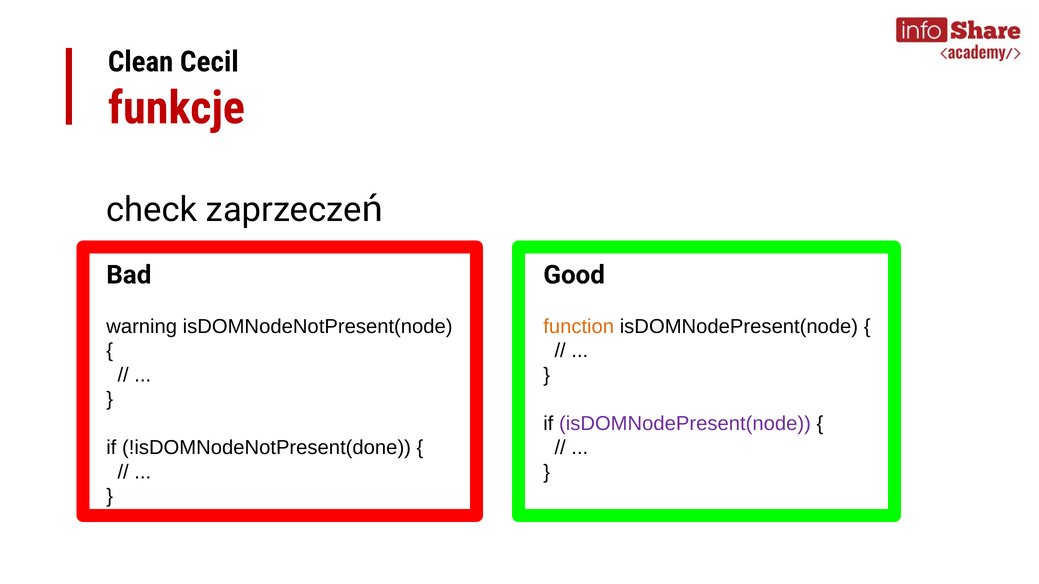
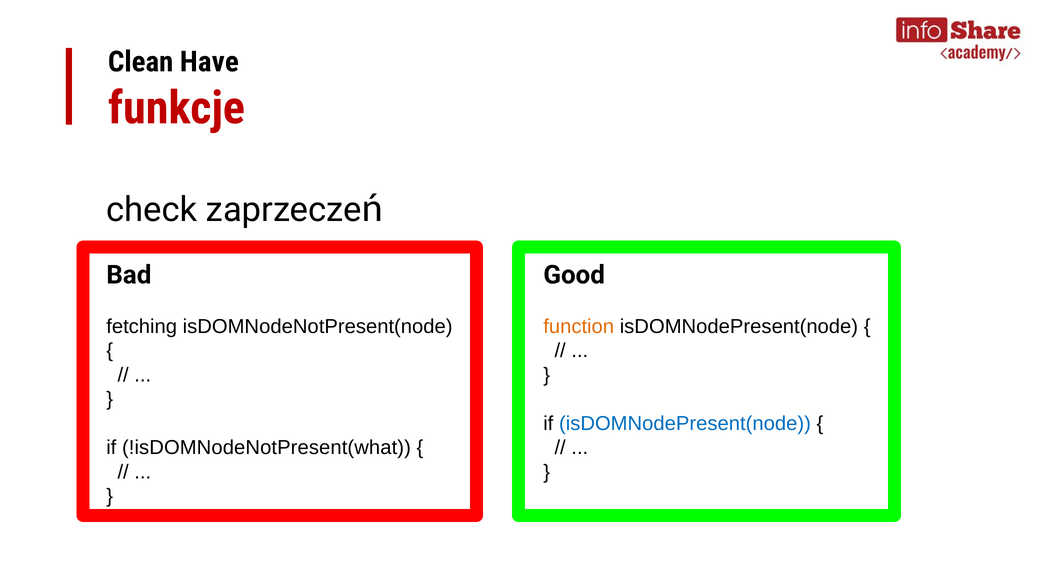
Cecil: Cecil -> Have (209, 62)
warning: warning -> fetching (142, 327)
isDOMNodePresent(node colour: purple -> blue (685, 424)
!isDOMNodeNotPresent(done: !isDOMNodeNotPresent(done -> !isDOMNodeNotPresent(what (266, 448)
